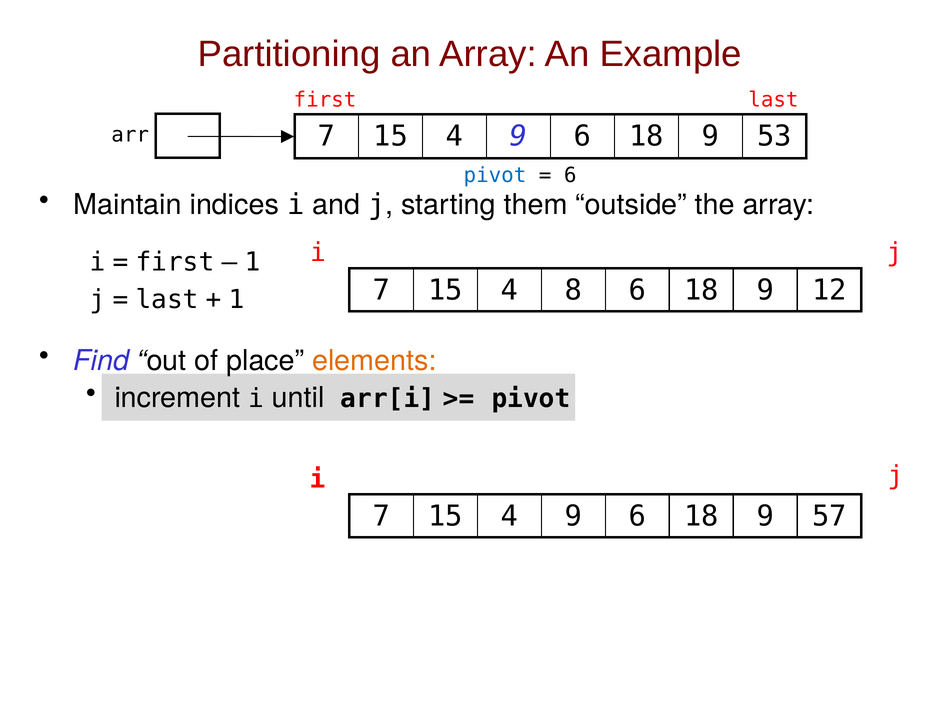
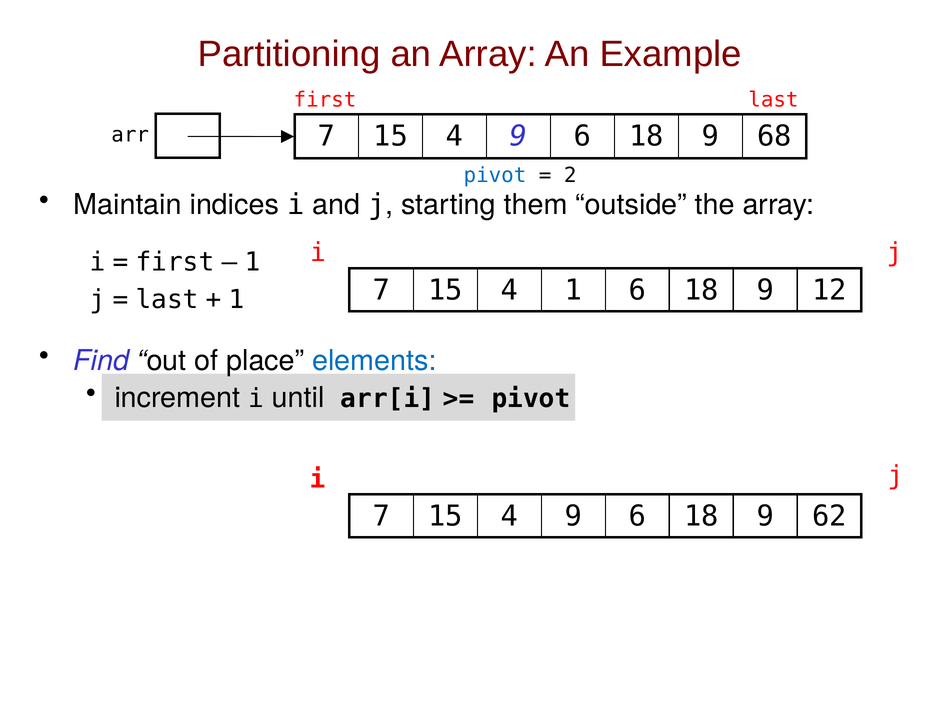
53: 53 -> 68 (774, 136)
6: 6 -> 2 (570, 175)
4 8: 8 -> 1 (573, 290)
elements colour: orange -> blue (374, 361)
57: 57 -> 62 (829, 516)
